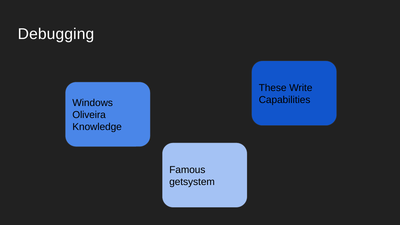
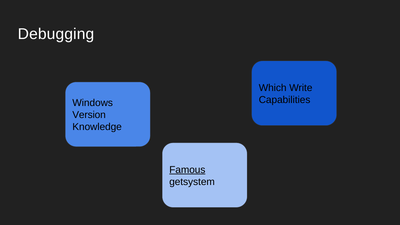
These: These -> Which (273, 88)
Oliveira: Oliveira -> Version (89, 115)
Famous underline: none -> present (187, 170)
